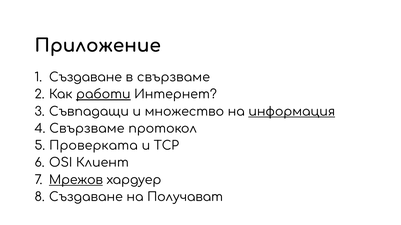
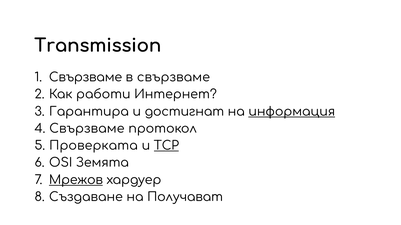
Приложение: Приложение -> Transmission (98, 46)
Създаване: Създаване -> Свързваме (86, 78)
работи underline: present -> none (103, 95)
Съвпадащи: Съвпадащи -> Гарантира (89, 112)
множество: множество -> достигнат (184, 112)
TCP underline: none -> present (166, 146)
Клиент: Клиент -> Земята (102, 163)
